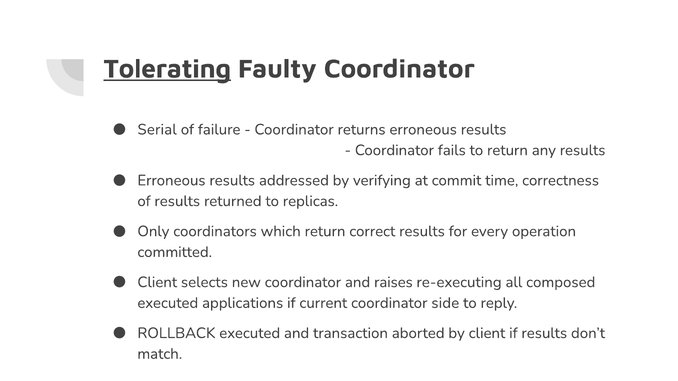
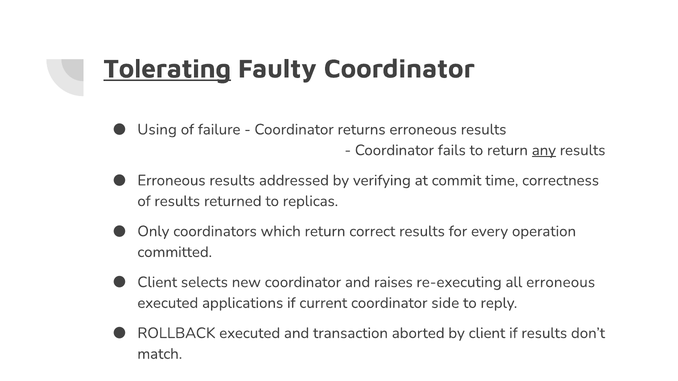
Serial: Serial -> Using (157, 130)
any underline: none -> present (544, 150)
all composed: composed -> erroneous (561, 282)
